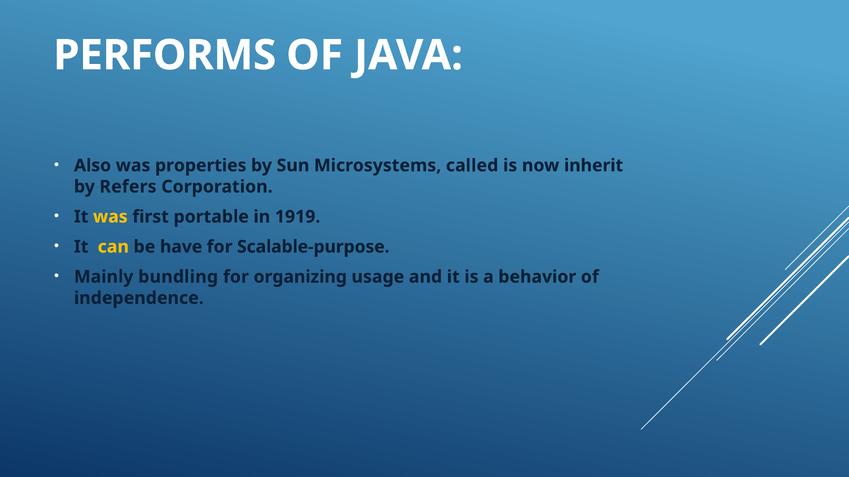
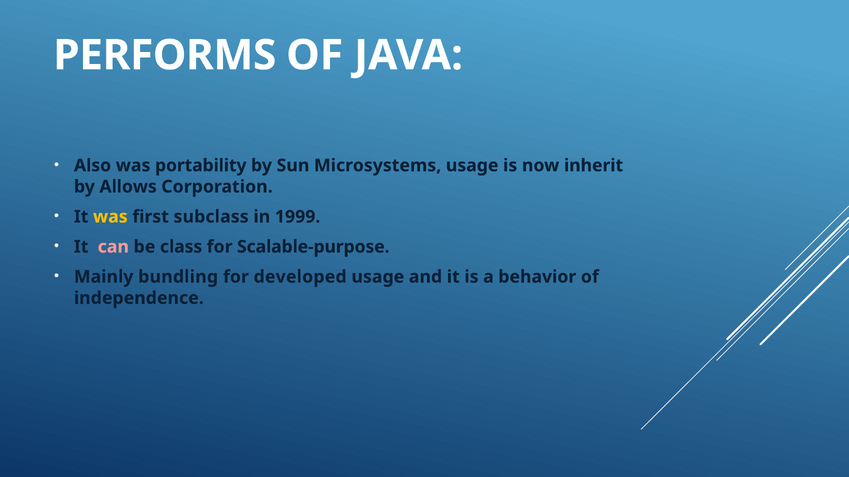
properties: properties -> portability (201, 166)
Microsystems called: called -> usage (472, 166)
Refers: Refers -> Allows (128, 187)
portable: portable -> subclass (211, 217)
1919: 1919 -> 1999 (298, 217)
can colour: yellow -> pink (113, 247)
have: have -> class (181, 247)
organizing: organizing -> developed (300, 277)
